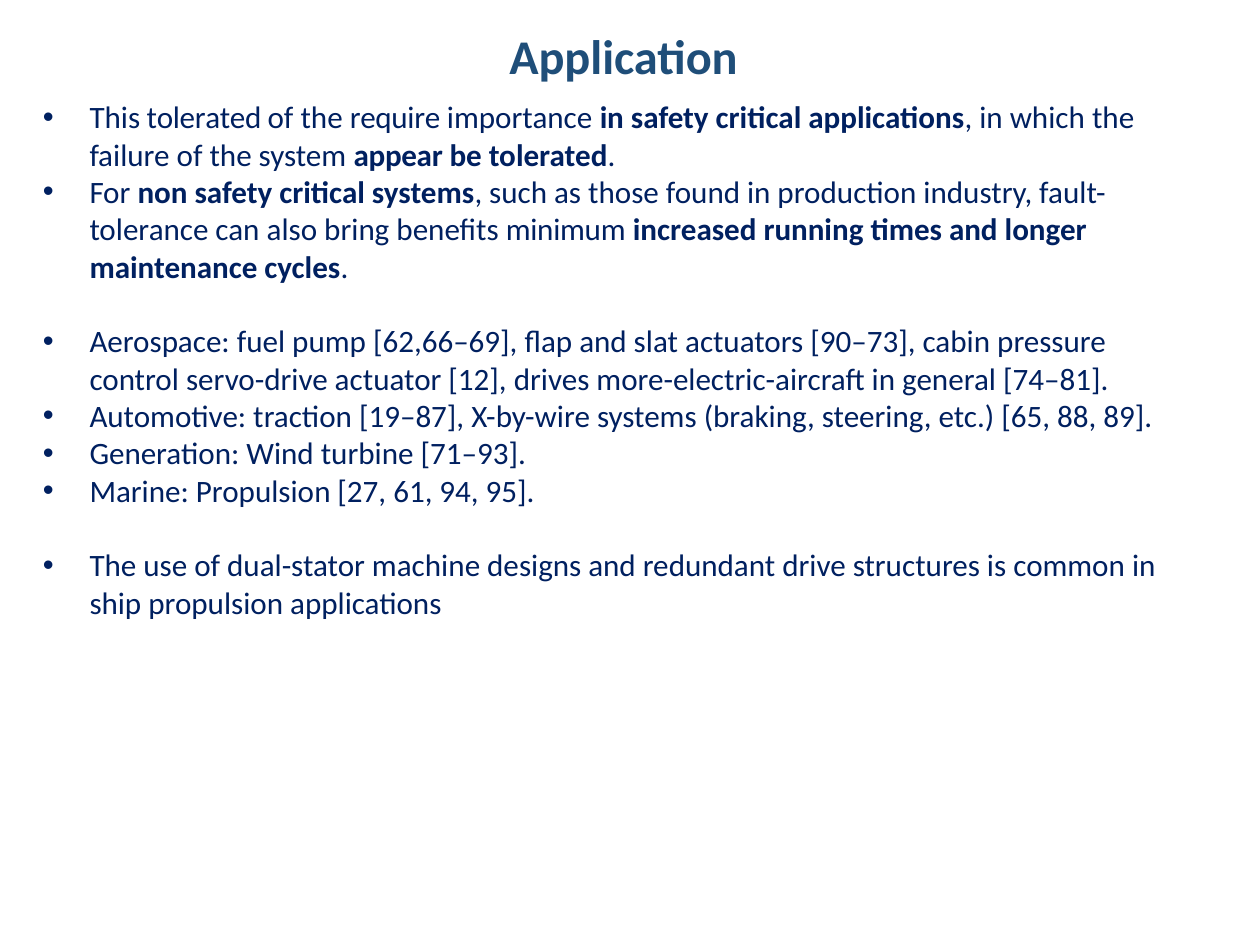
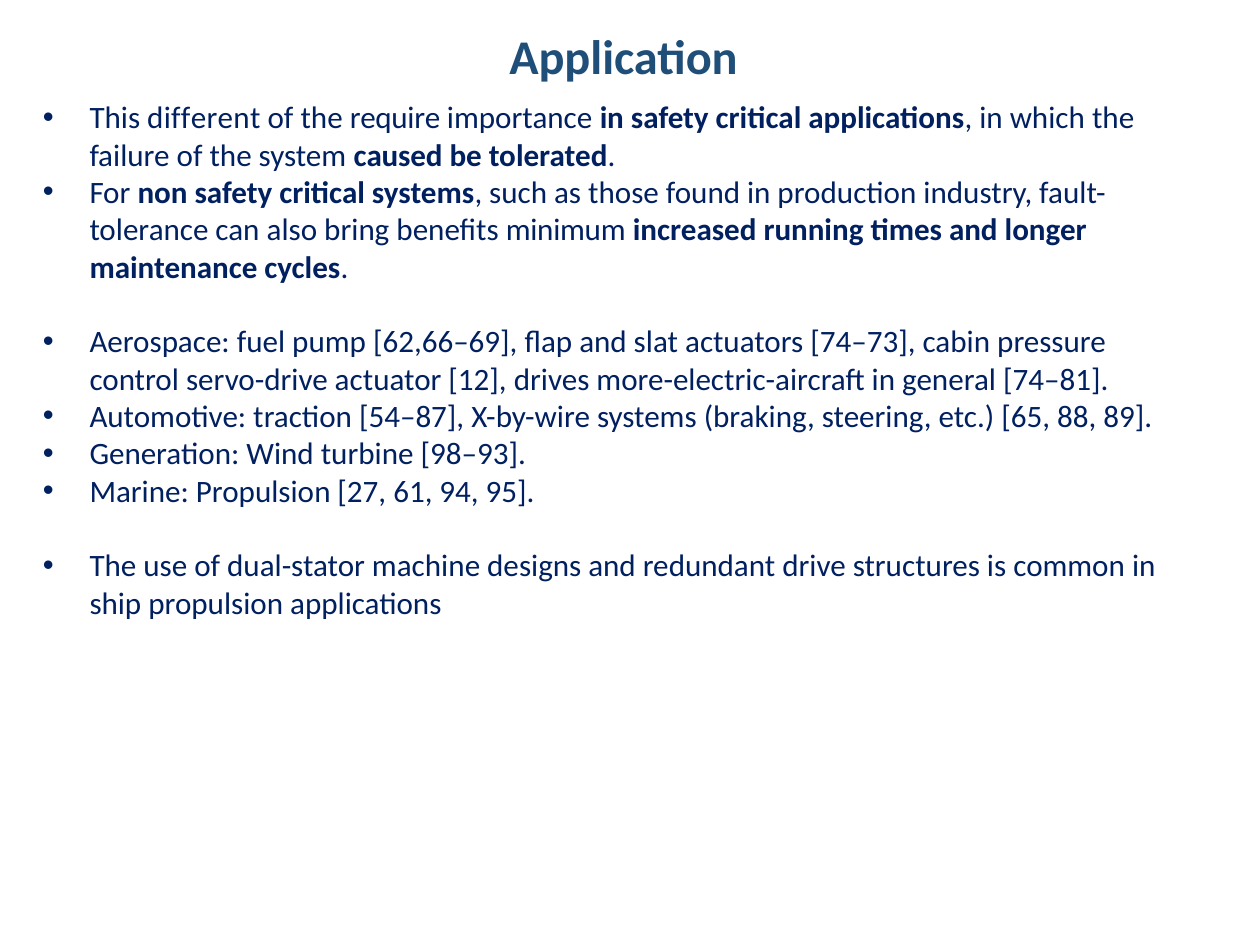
This tolerated: tolerated -> different (204, 119)
appear: appear -> caused (398, 156)
90–73: 90–73 -> 74–73 (863, 343)
19–87: 19–87 -> 54–87 (412, 417)
71–93: 71–93 -> 98–93 (473, 454)
